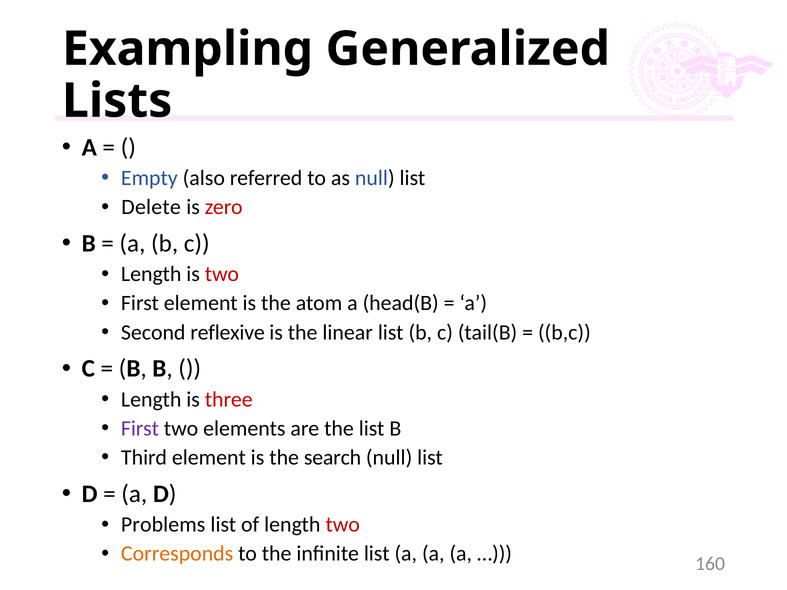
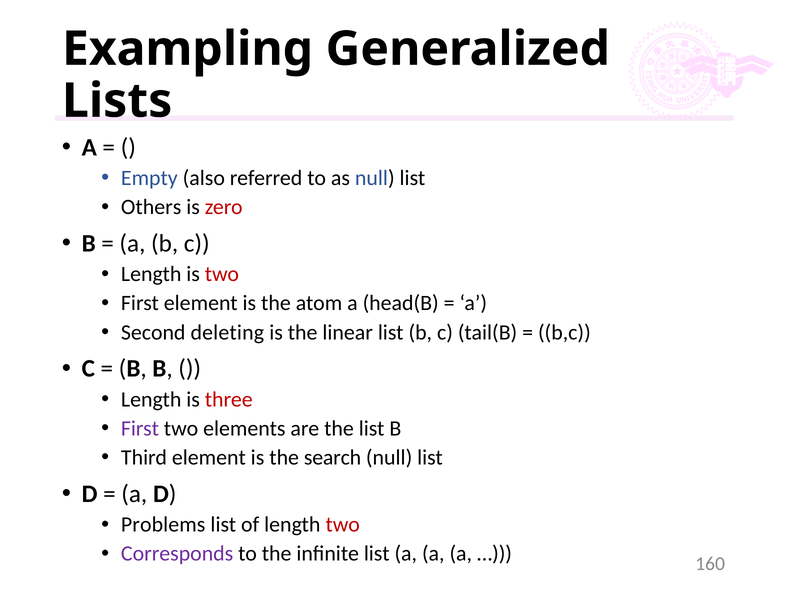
Delete: Delete -> Others (151, 207)
reflexive: reflexive -> deleting (227, 332)
Corresponds colour: orange -> purple (177, 554)
